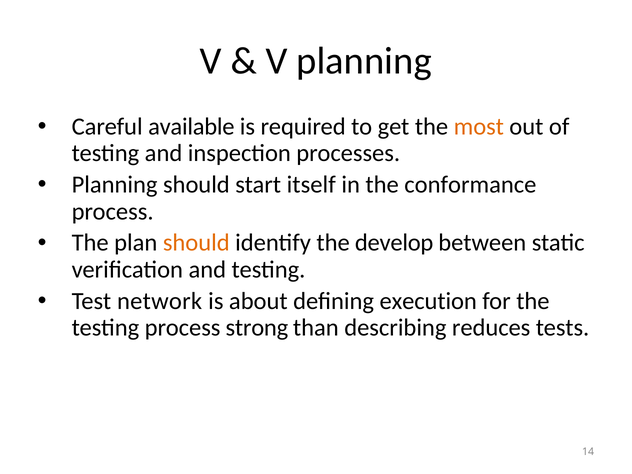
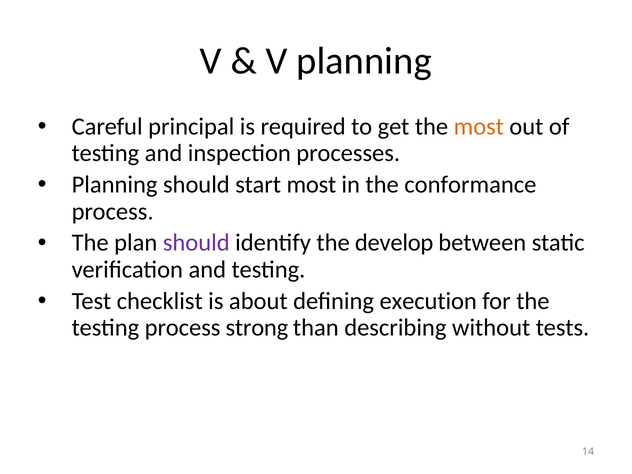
available: available -> principal (191, 127)
start itself: itself -> most (311, 185)
should colour: orange -> purple (196, 243)
network: network -> checklist (160, 301)
reduces: reduces -> without (491, 327)
